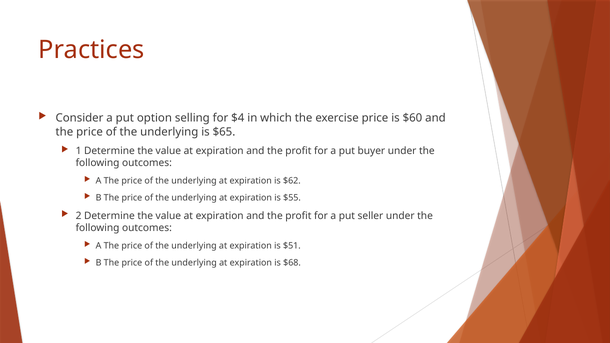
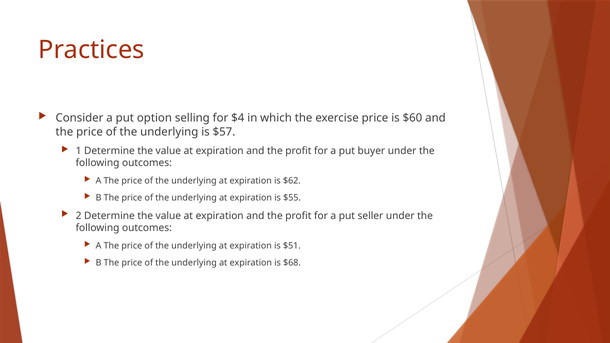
$65: $65 -> $57 (224, 132)
